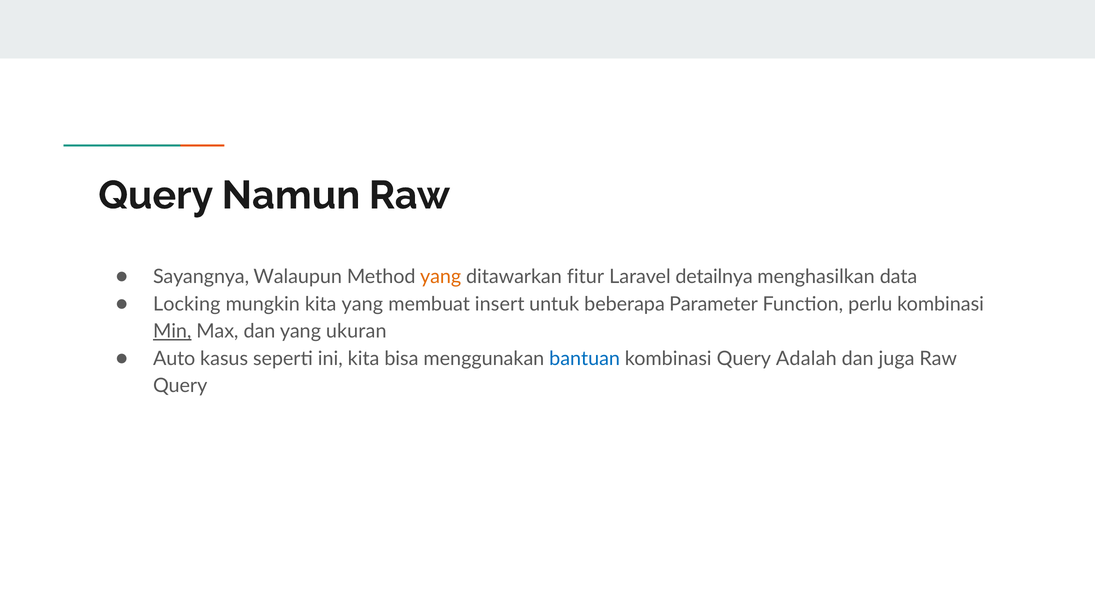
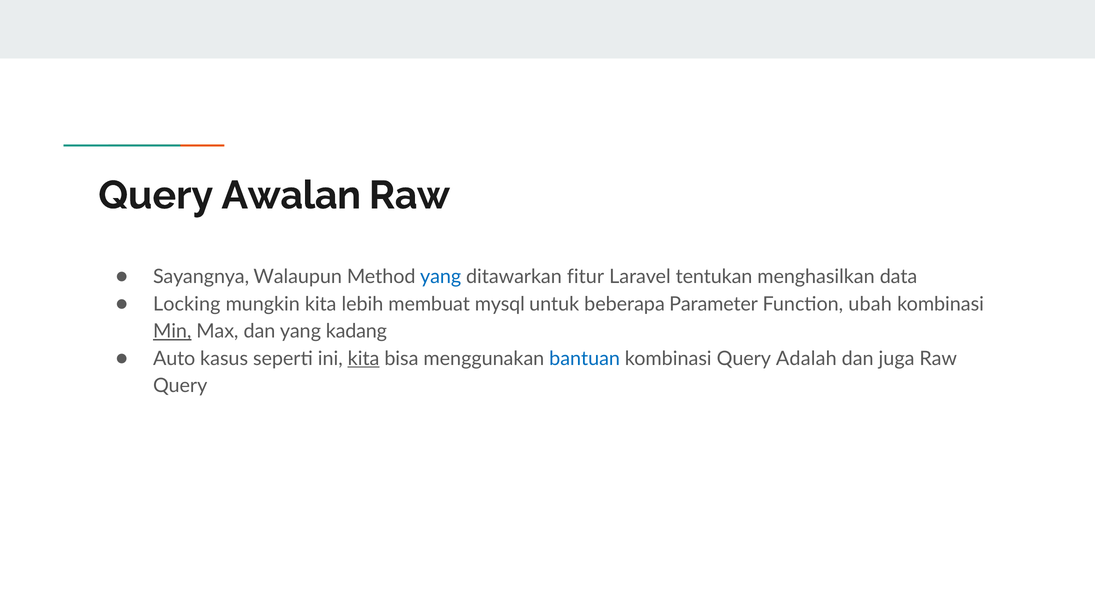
Namun: Namun -> Awalan (291, 195)
yang colour: orange -> blue (441, 277)
detailnya: detailnya -> tentukan (714, 277)
kita yang: yang -> lebih (362, 304)
insert: insert -> mysql (500, 304)
perlu: perlu -> ubah (870, 304)
ukuran: ukuran -> kadang (356, 331)
kita underline: none -> present (364, 359)
